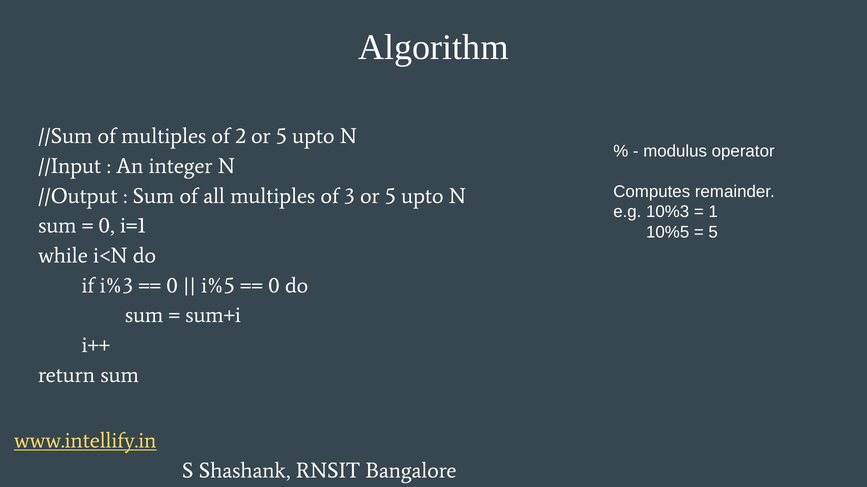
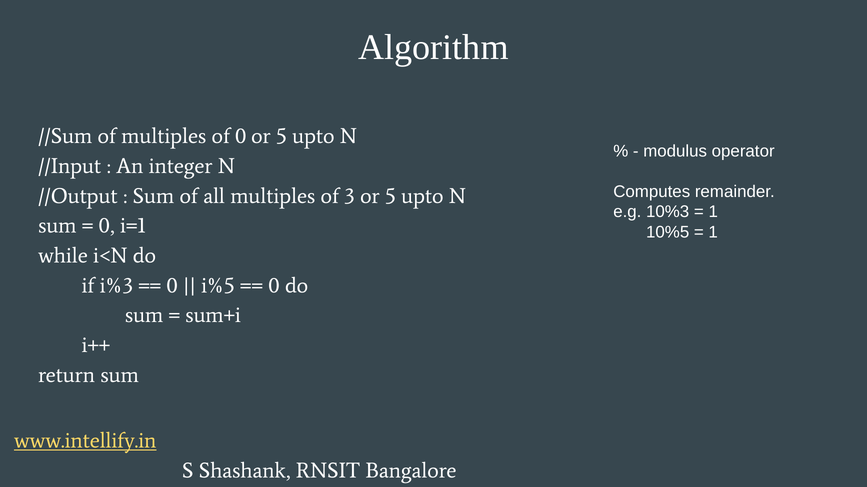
of 2: 2 -> 0 (241, 136)
5: 5 -> 1 (713, 232)
